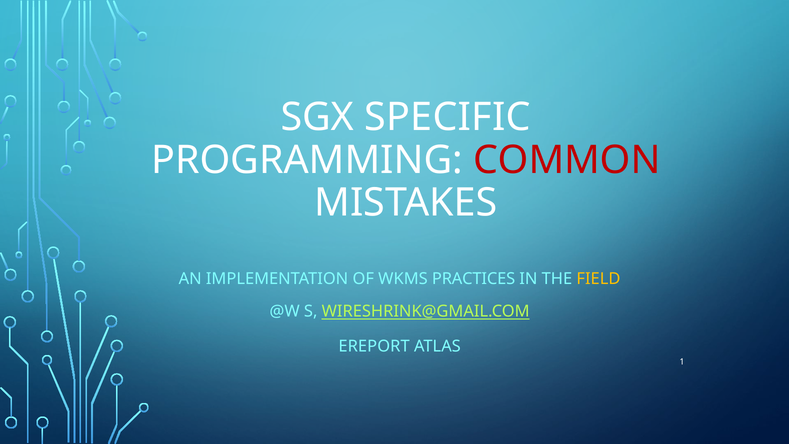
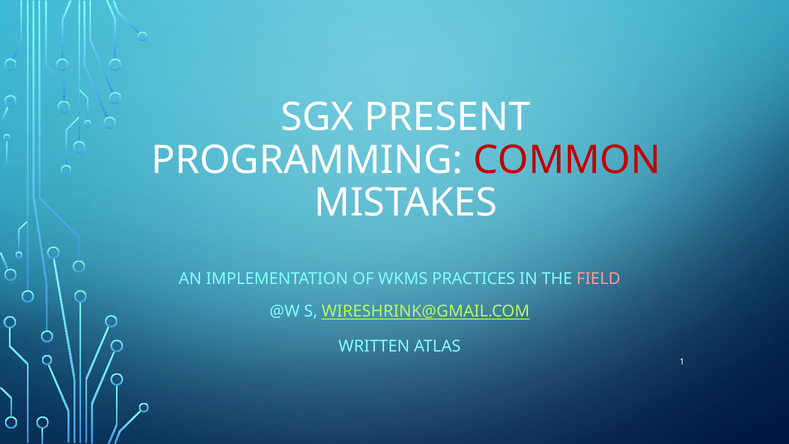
SPECIFIC: SPECIFIC -> PRESENT (448, 117)
FIELD colour: yellow -> pink (598, 279)
EREPORT: EREPORT -> WRITTEN (374, 346)
